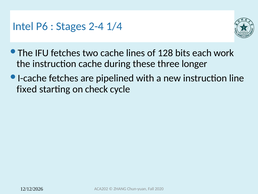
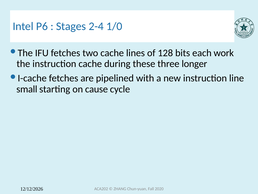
1/4: 1/4 -> 1/0 (114, 26)
fixed: fixed -> small (27, 89)
check: check -> cause (96, 89)
